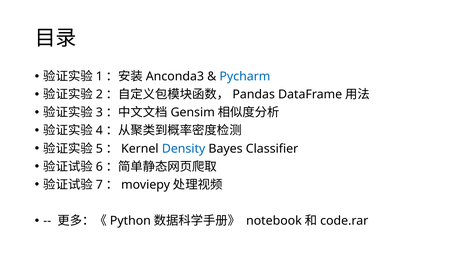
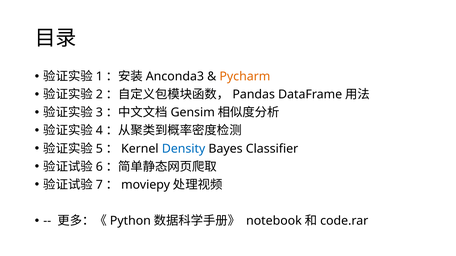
Pycharm colour: blue -> orange (245, 77)
